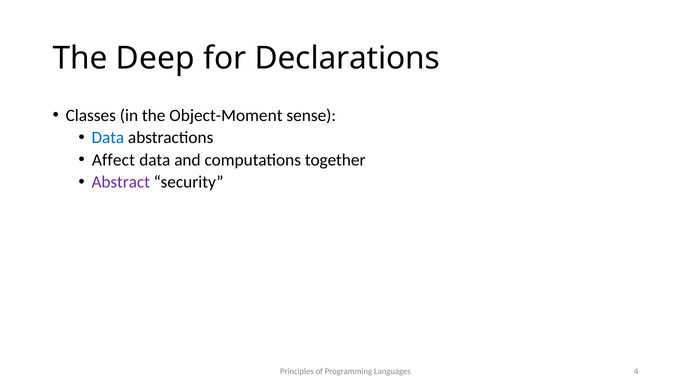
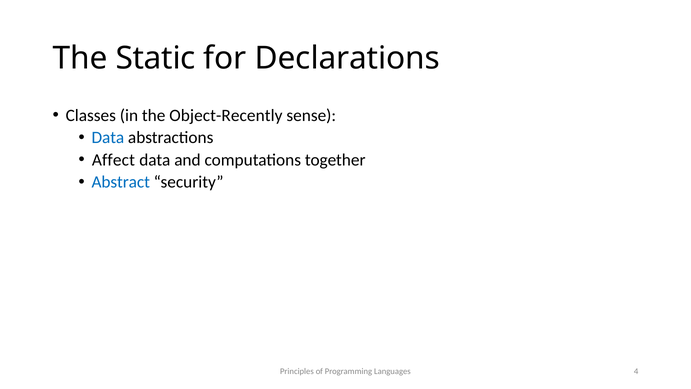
Deep: Deep -> Static (156, 58)
Object-Moment: Object-Moment -> Object-Recently (226, 115)
Abstract colour: purple -> blue (121, 182)
